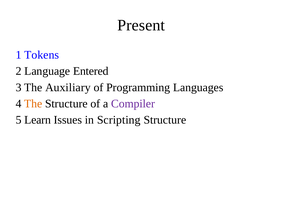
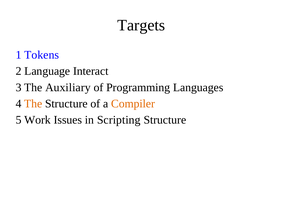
Present: Present -> Targets (141, 25)
Entered: Entered -> Interact (91, 71)
Compiler colour: purple -> orange (133, 104)
Learn: Learn -> Work (38, 120)
